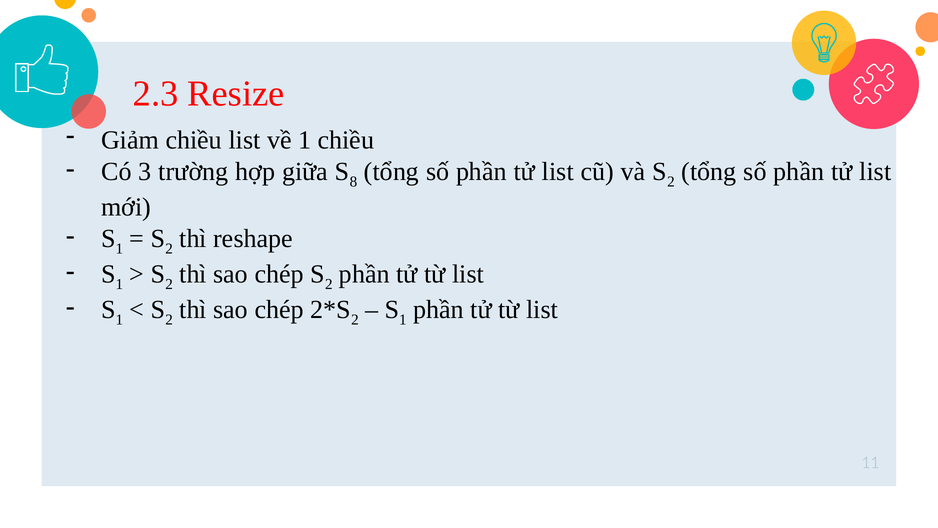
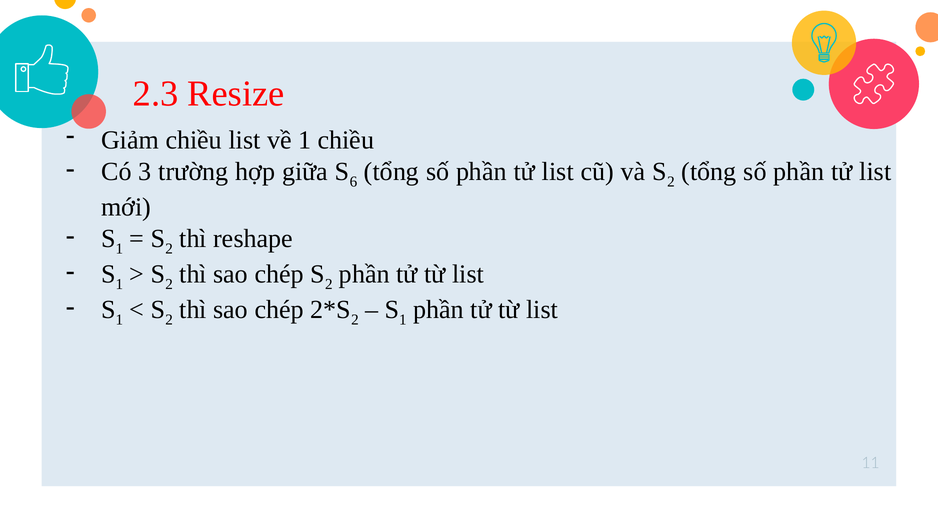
8: 8 -> 6 (353, 182)
